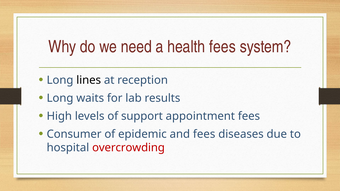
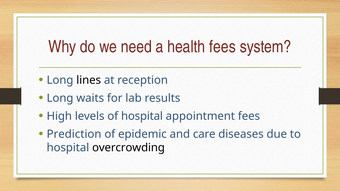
of support: support -> hospital (142, 116)
Consumer: Consumer -> Prediction (74, 134)
and fees: fees -> care (204, 134)
overcrowding colour: red -> black (128, 148)
